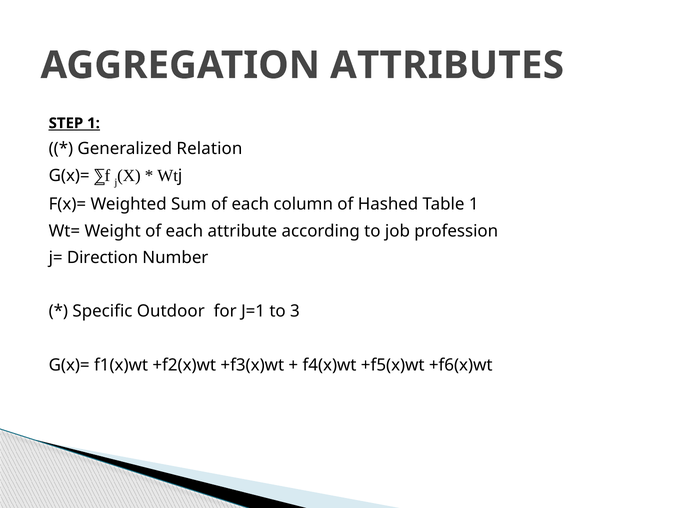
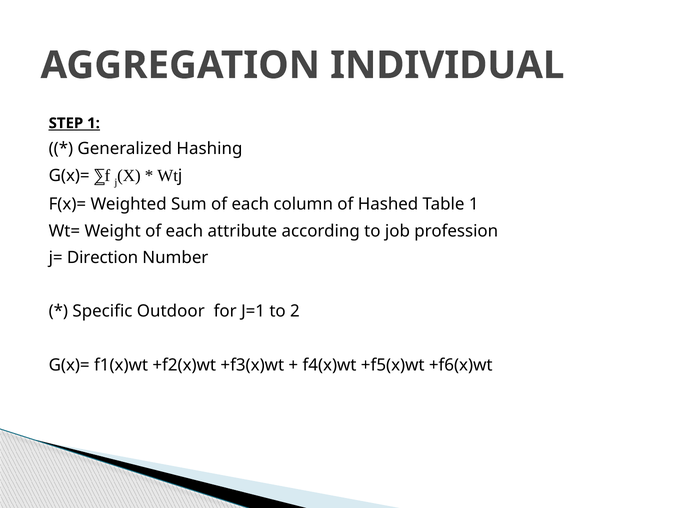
ATTRIBUTES: ATTRIBUTES -> INDIVIDUAL (447, 65)
Relation: Relation -> Hashing (210, 149)
3: 3 -> 2 (295, 311)
